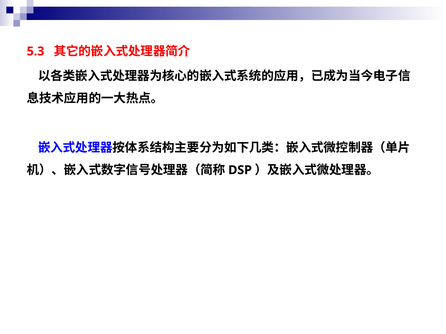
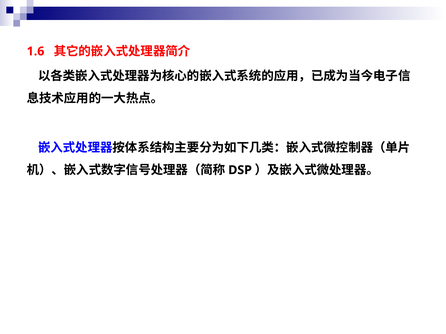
5.3: 5.3 -> 1.6 (36, 51)
